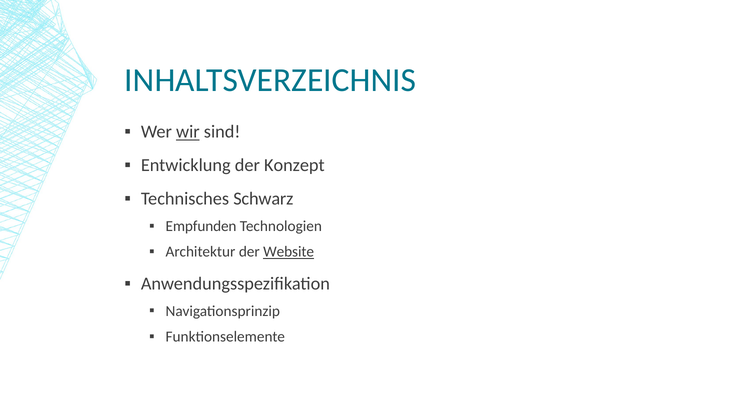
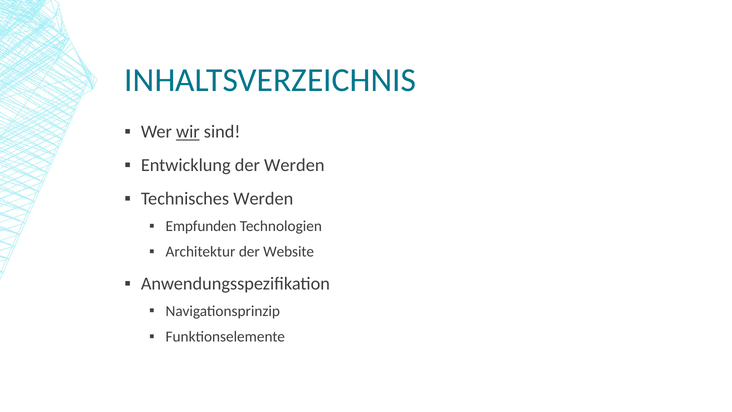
der Konzept: Konzept -> Werden (294, 165)
Technisches Schwarz: Schwarz -> Werden (263, 199)
Website underline: present -> none (289, 252)
